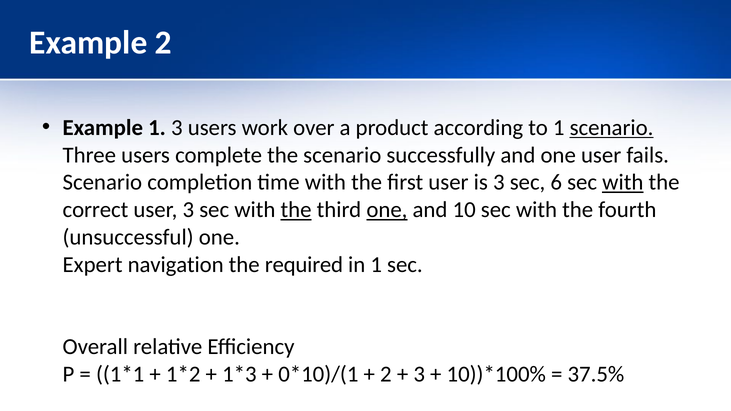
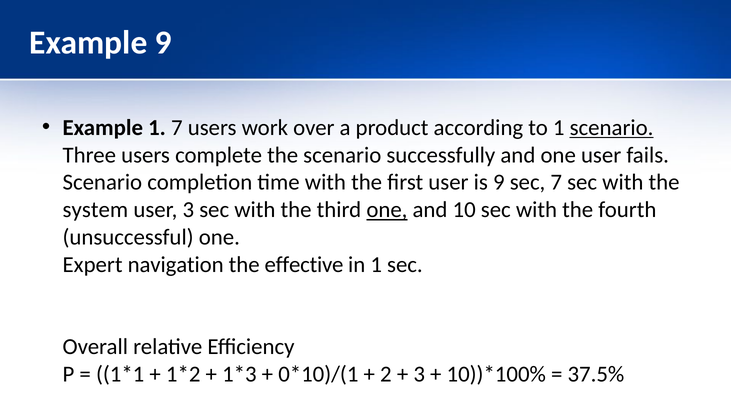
Example 2: 2 -> 9 (163, 43)
1 3: 3 -> 7 (177, 128)
is 3: 3 -> 9 (499, 183)
sec 6: 6 -> 7 (556, 183)
with underline: present -> none (623, 183)
correct: correct -> system (95, 210)
the underline: present -> none (296, 210)
required: required -> effective (304, 265)
